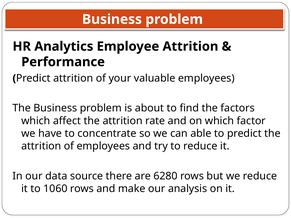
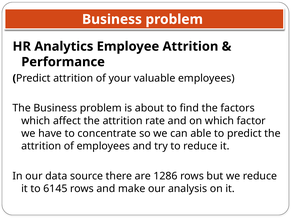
6280: 6280 -> 1286 (165, 176)
1060: 1060 -> 6145 (55, 189)
